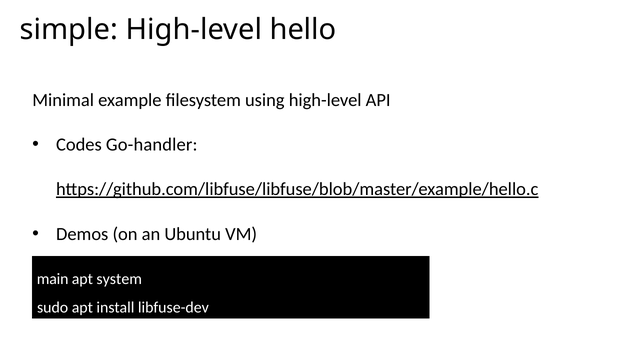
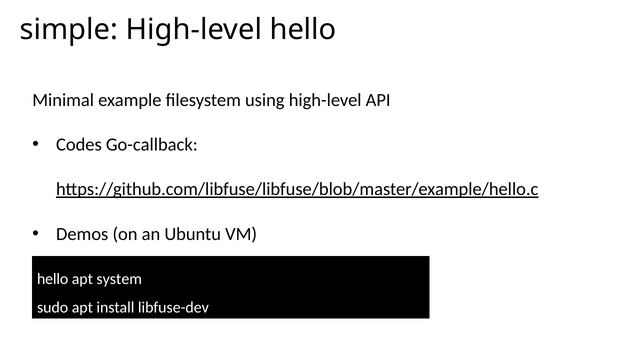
Go-handler: Go-handler -> Go-callback (152, 144)
main: main -> hello (53, 279)
